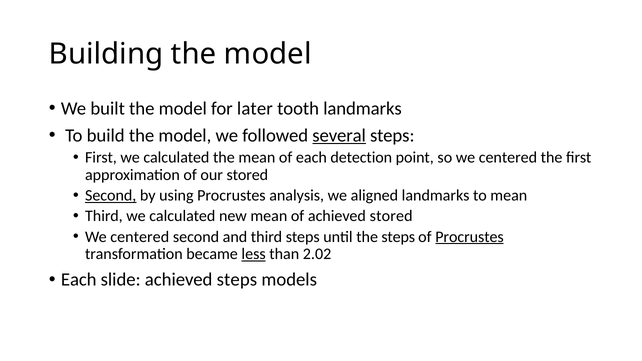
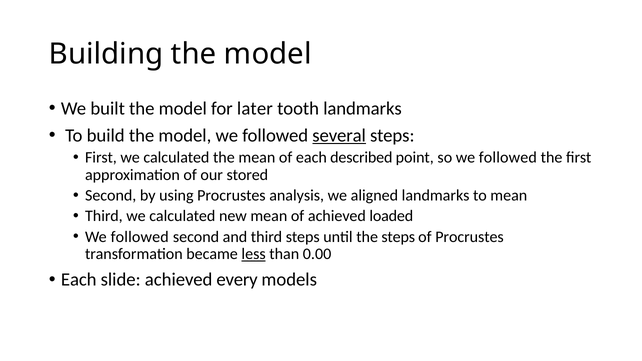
detection: detection -> described (361, 158)
so we centered: centered -> followed (508, 158)
Second underline: present -> none (111, 196)
achieved stored: stored -> loaded (391, 216)
centered: centered -> followed (140, 237)
Procrustes underline: present -> none (470, 237)
2.02: 2.02 -> 0.00 (317, 254)
achieved steps: steps -> every (237, 280)
